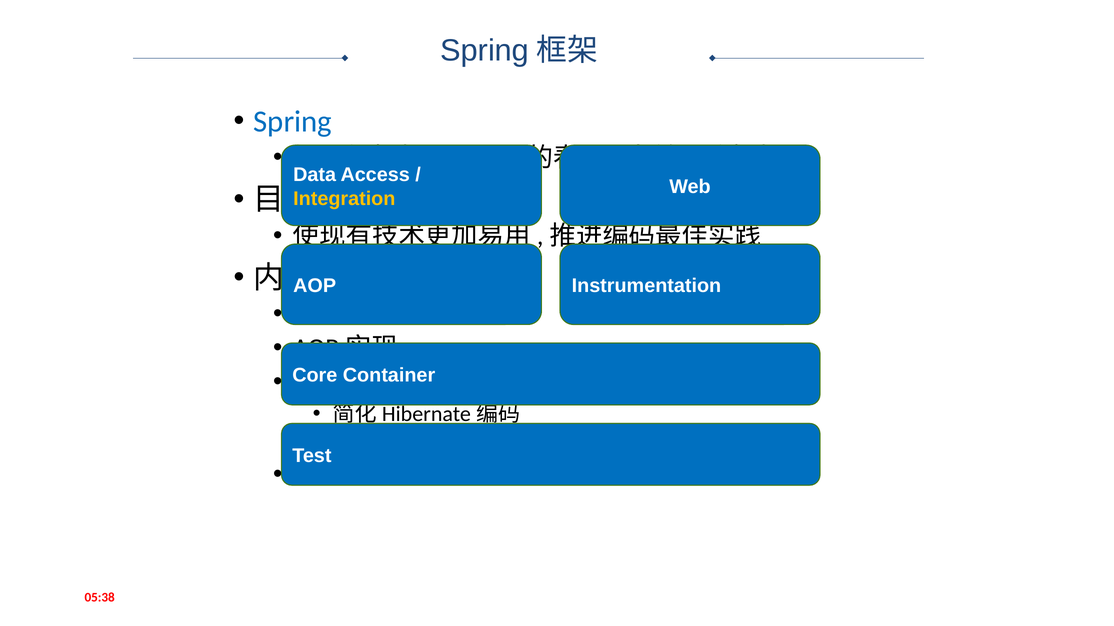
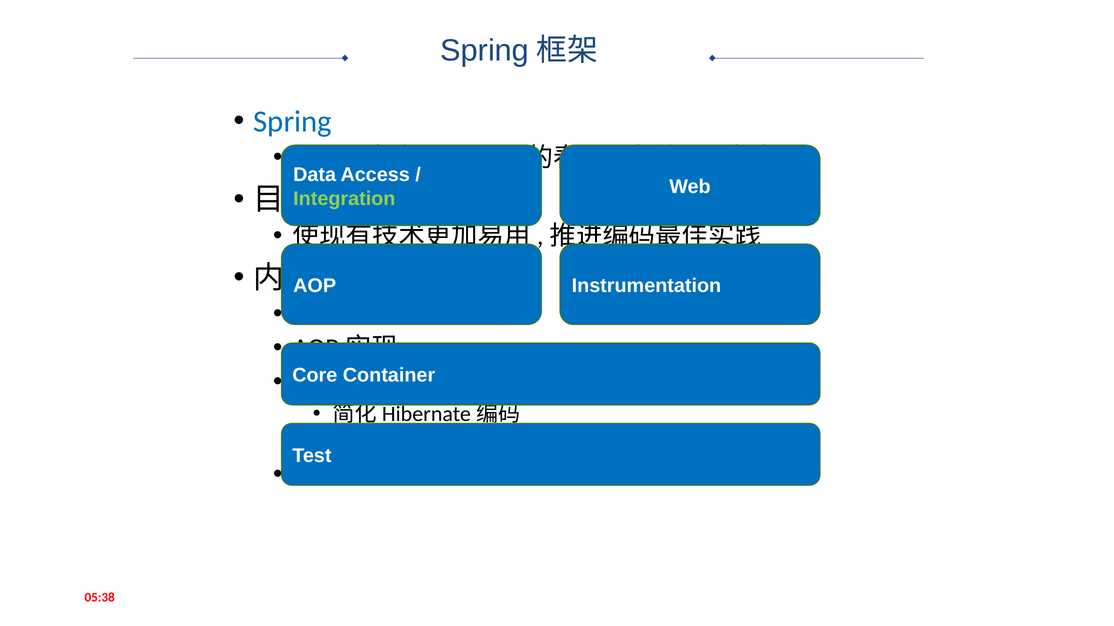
Integration colour: yellow -> light green (344, 199)
